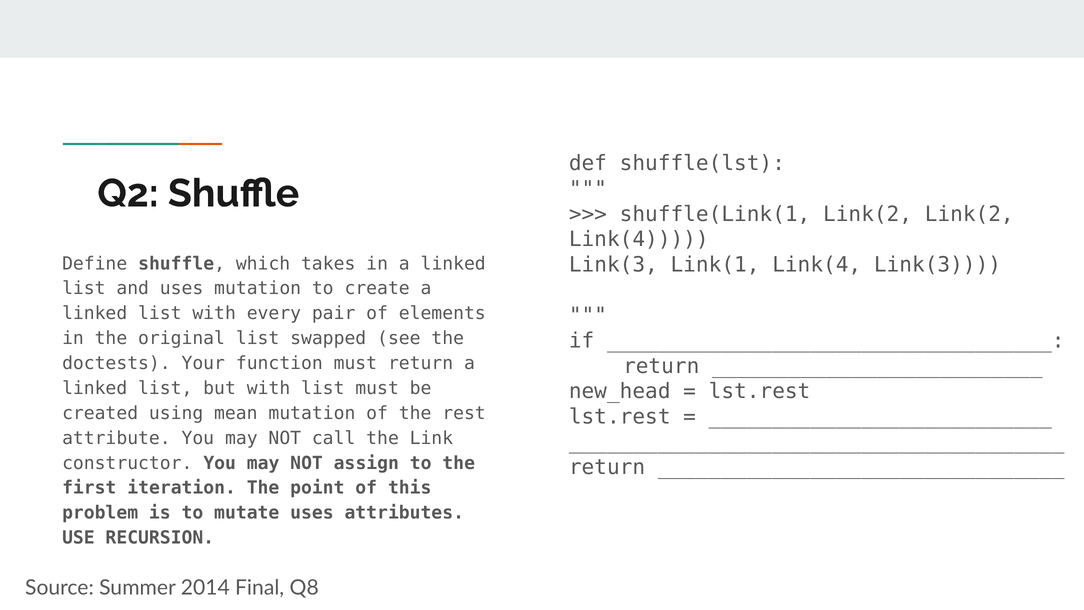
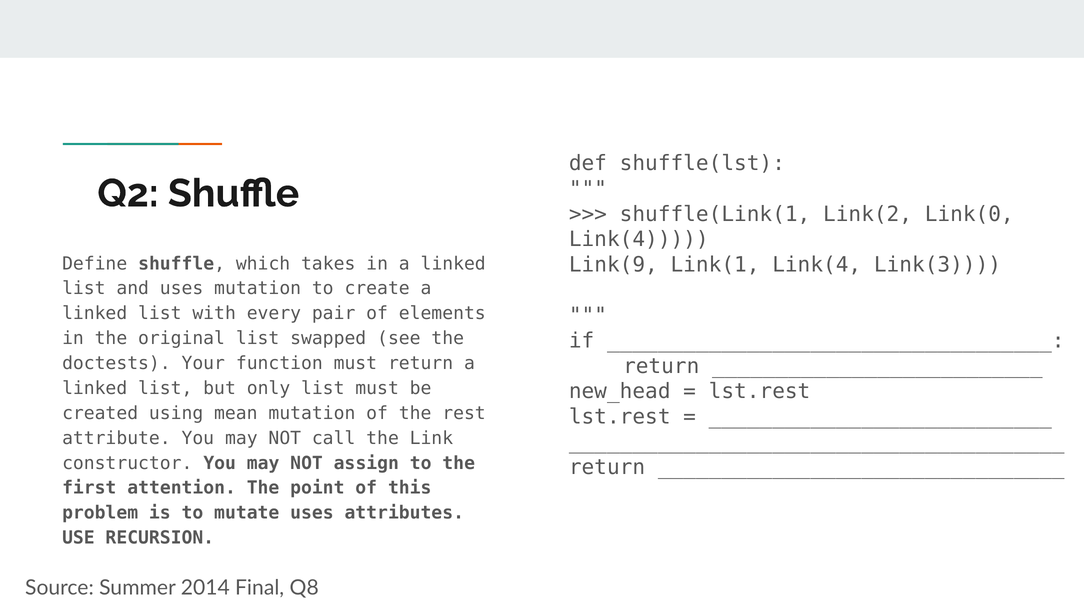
Link(2 Link(2: Link(2 -> Link(0 (969, 214)
Link(3: Link(3 -> Link(9 (613, 265)
but with: with -> only (269, 388)
iteration: iteration -> attention (182, 488)
